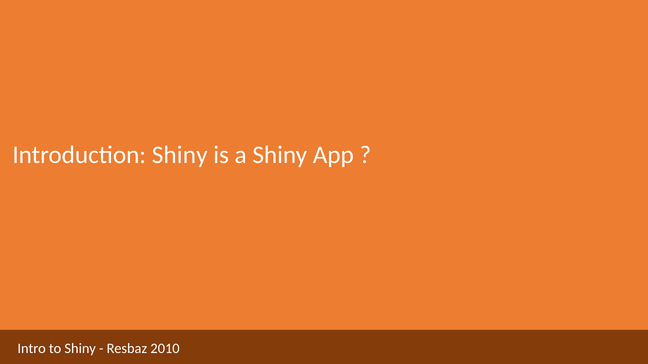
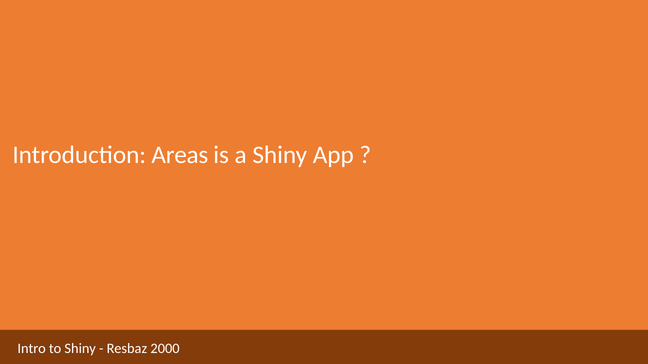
Introduction Shiny: Shiny -> Areas (180, 155)
2010: 2010 -> 2000 (165, 349)
